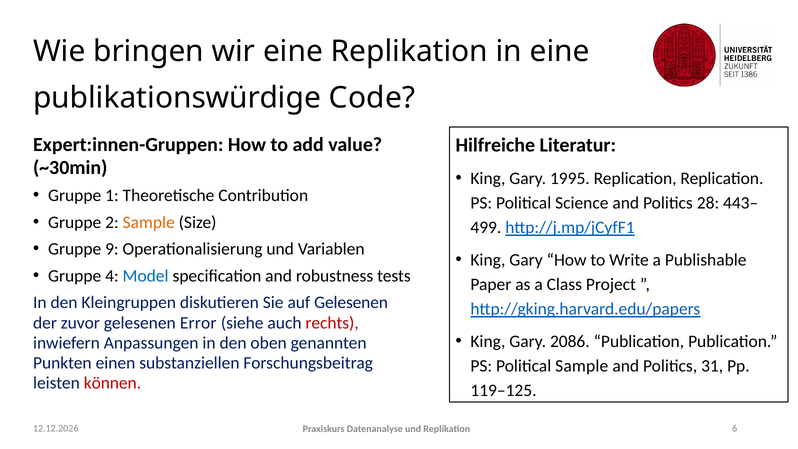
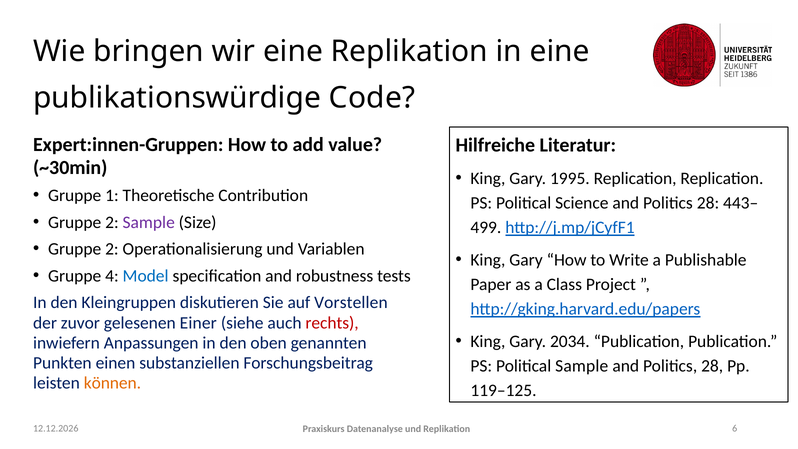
Sample colour: orange -> purple (149, 222)
9: 9 -> 2 (112, 249)
auf Gelesenen: Gelesenen -> Vorstellen (351, 303)
Error: Error -> Einer (198, 323)
2086: 2086 -> 2034 (570, 341)
31: 31 -> 28 (712, 366)
können colour: red -> orange (112, 383)
